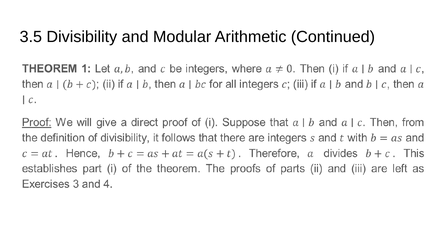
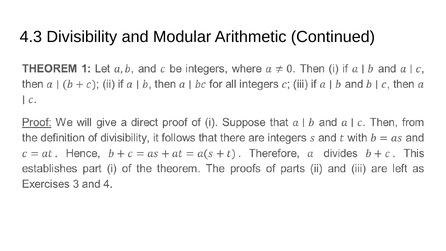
3.5: 3.5 -> 4.3 (31, 37)
